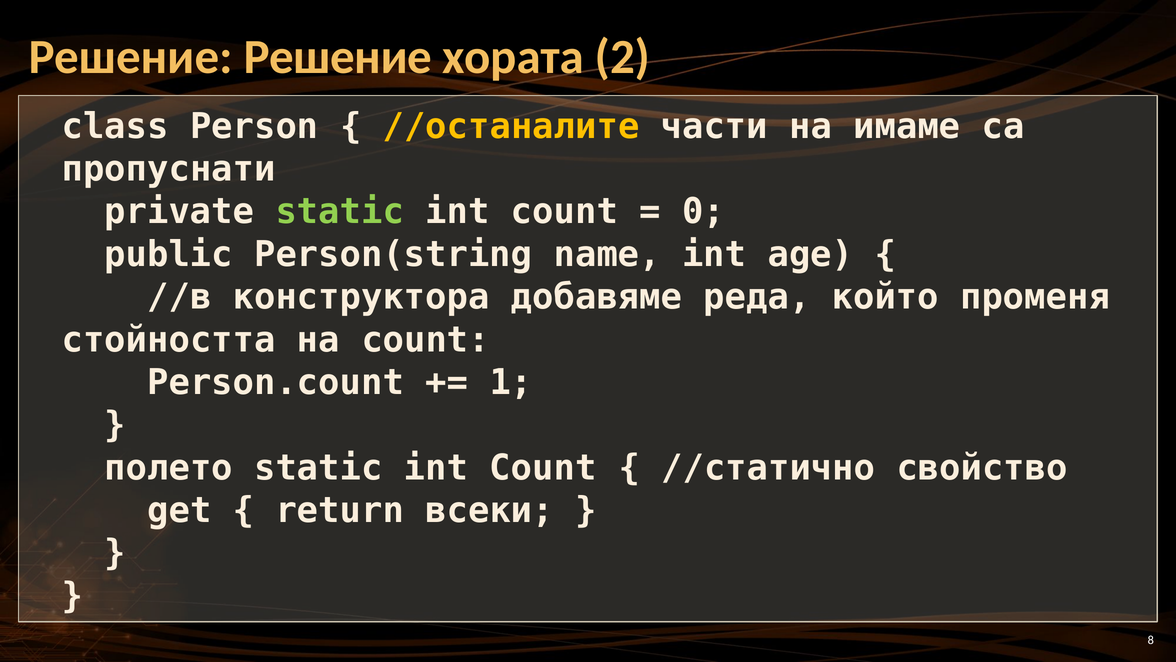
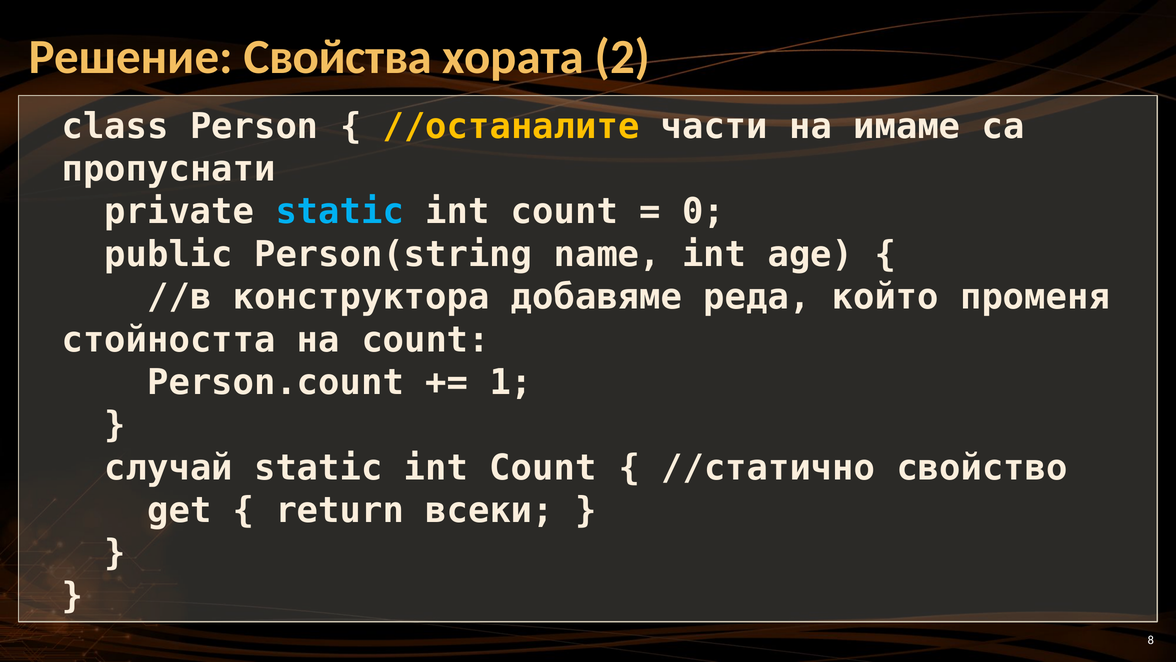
Решение Решение: Решение -> Свойства (338, 57)
static colour: light green -> light blue (340, 212)
полето: полето -> случай (169, 468)
